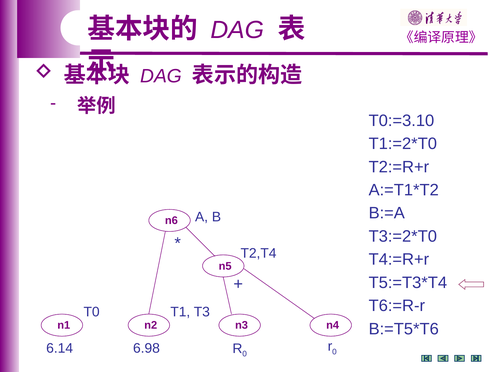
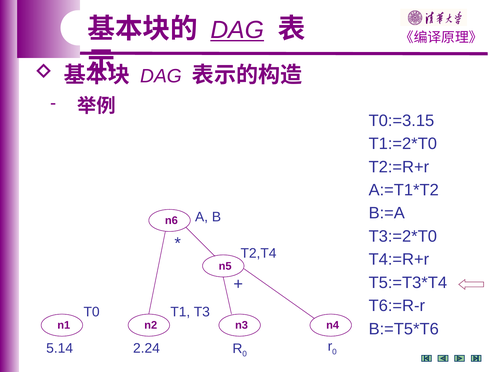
DAG underline: none -> present (237, 30)
T0:=3.10: T0:=3.10 -> T0:=3.15 (401, 121)
6.14: 6.14 -> 5.14 (60, 348)
6.98: 6.98 -> 2.24 (146, 348)
